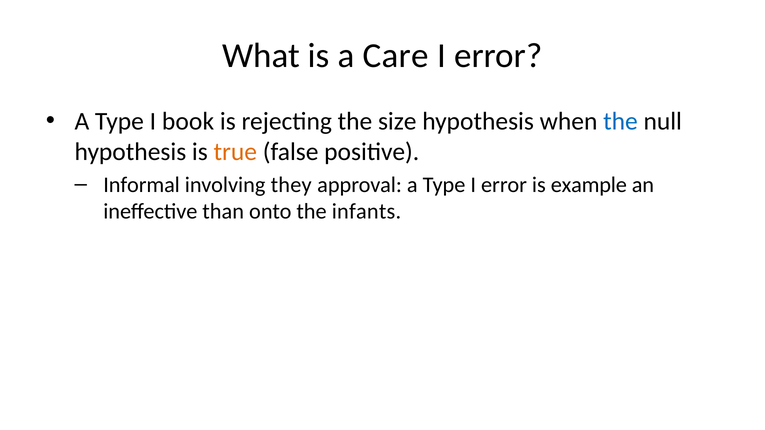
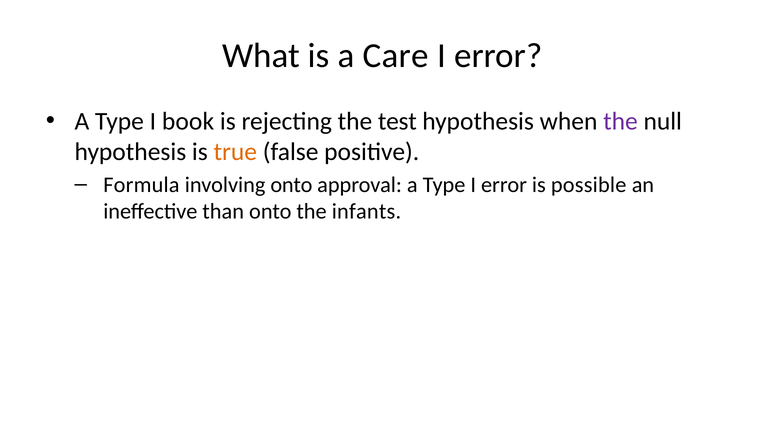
size: size -> test (397, 121)
the colour: blue -> purple (620, 121)
Informal: Informal -> Formula (141, 185)
involving they: they -> onto (291, 185)
example: example -> possible (589, 185)
